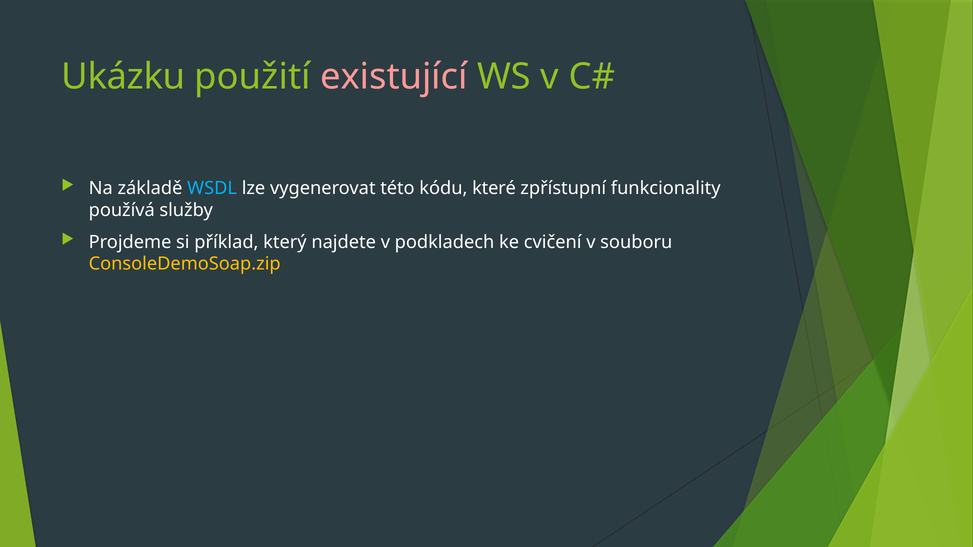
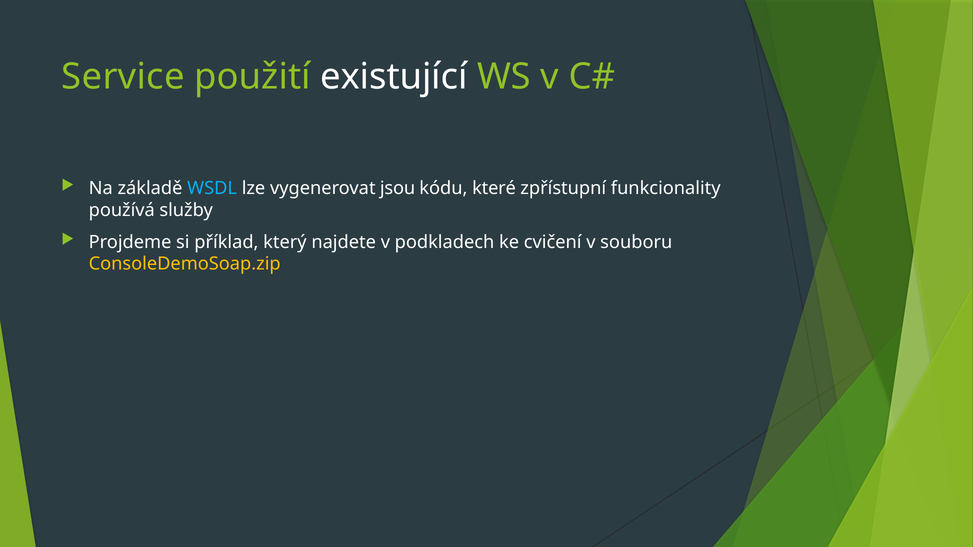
Ukázku: Ukázku -> Service (123, 77)
existující colour: pink -> white (394, 77)
této: této -> jsou (398, 188)
